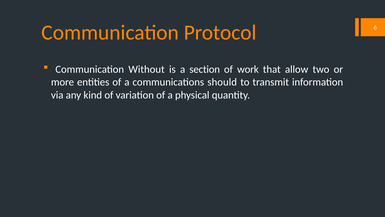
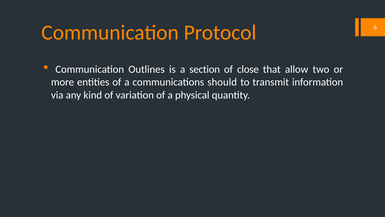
Without: Without -> Outlines (147, 69)
work: work -> close (248, 69)
